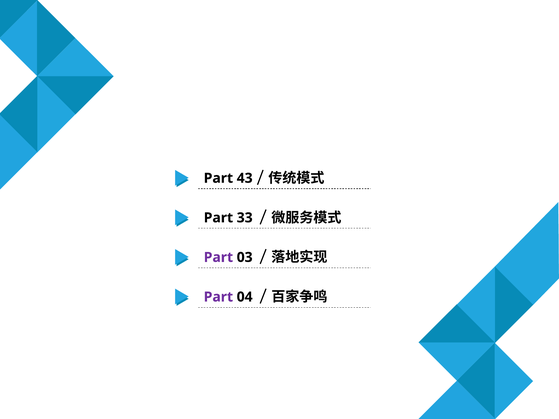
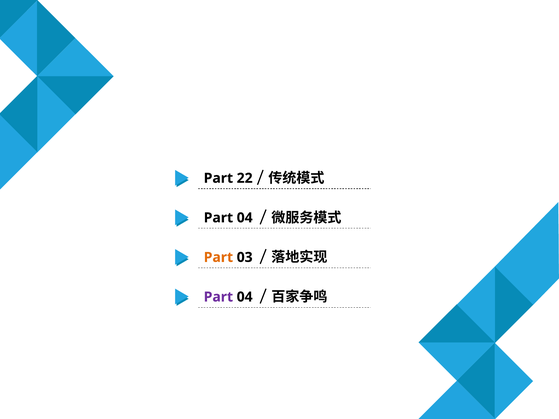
43: 43 -> 22 (245, 178)
33: 33 -> 04 (245, 218)
Part colour: purple -> orange (218, 257)
